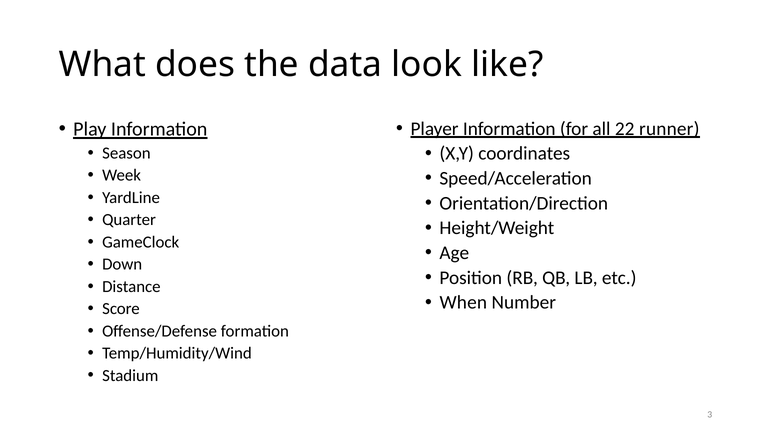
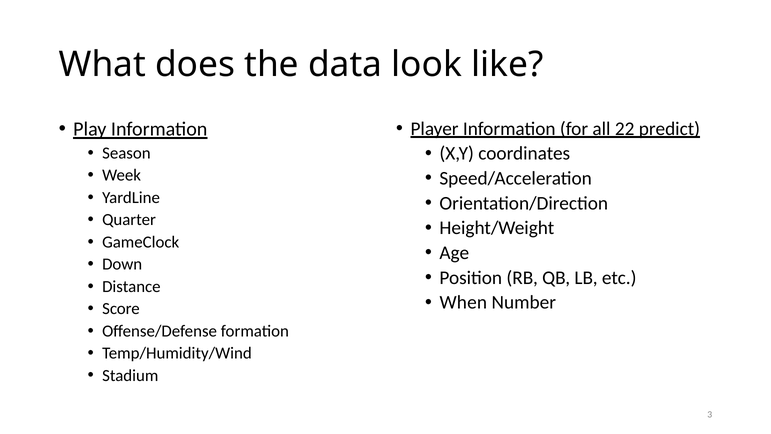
runner: runner -> predict (669, 129)
